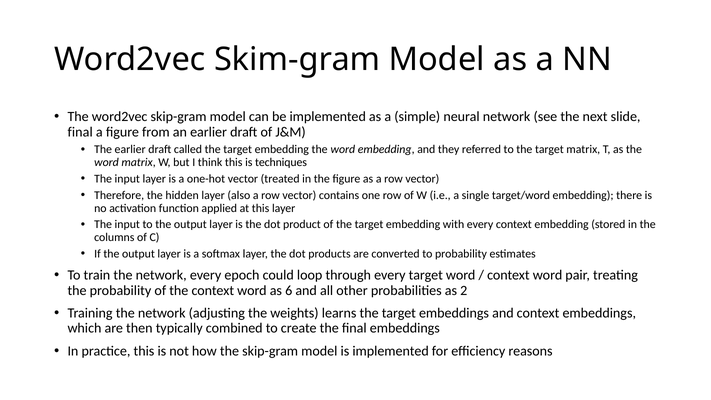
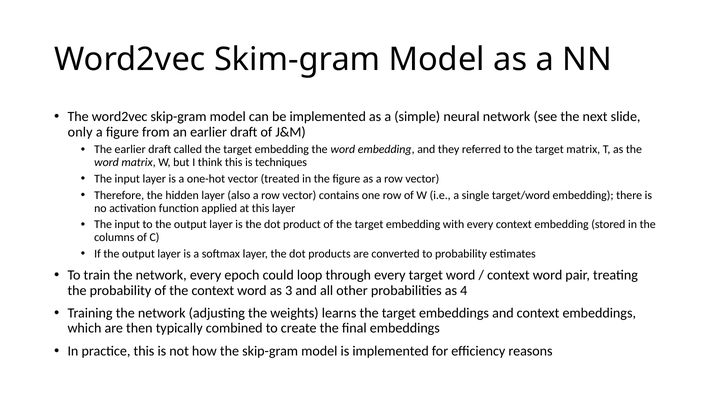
final: final -> only (80, 132)
6: 6 -> 3 (289, 290)
2: 2 -> 4 (464, 290)
